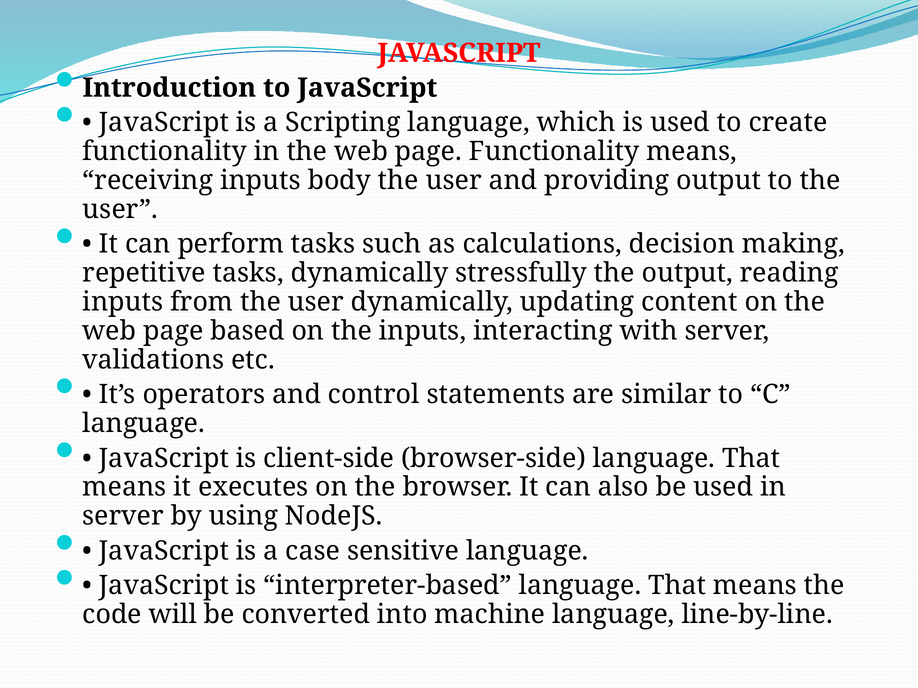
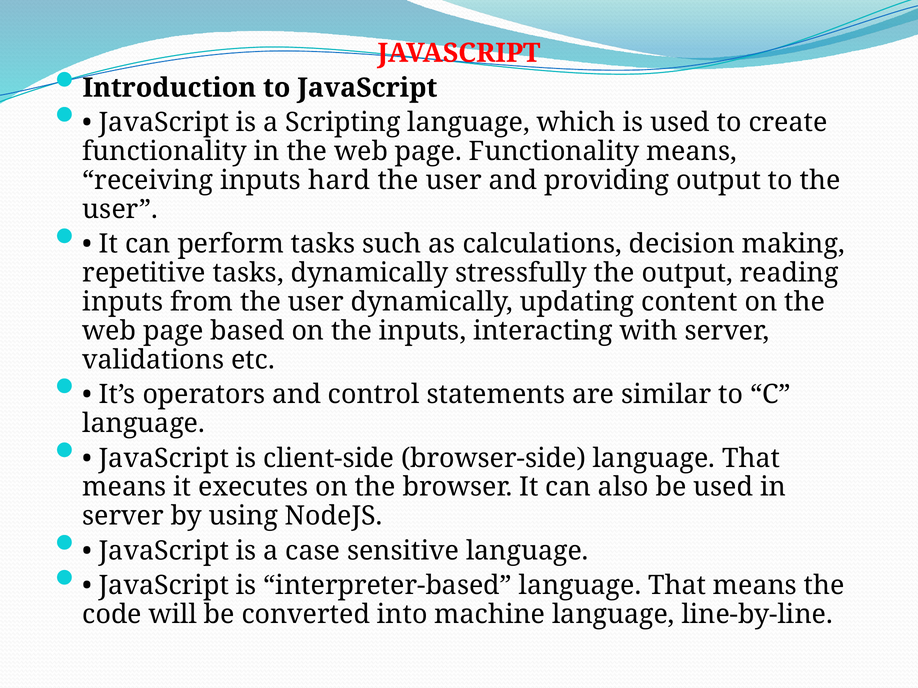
body: body -> hard (339, 181)
